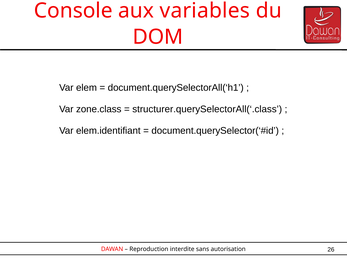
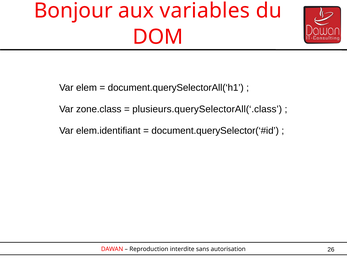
Console: Console -> Bonjour (73, 11)
structurer.querySelectorAll(‘.class: structurer.querySelectorAll(‘.class -> plusieurs.querySelectorAll(‘.class (207, 109)
